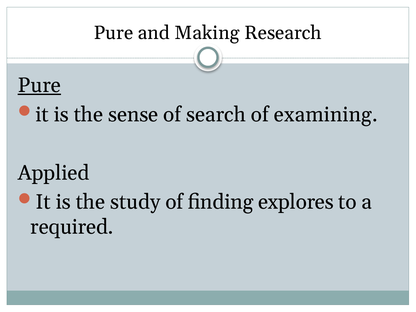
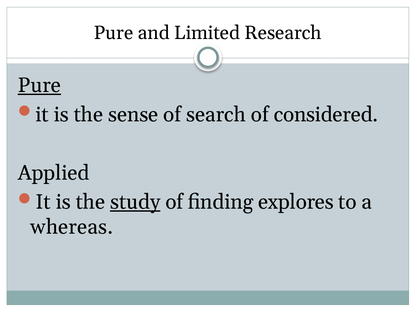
Making: Making -> Limited (207, 33)
examining: examining -> considered (326, 115)
study underline: none -> present (135, 202)
required: required -> whereas (72, 227)
